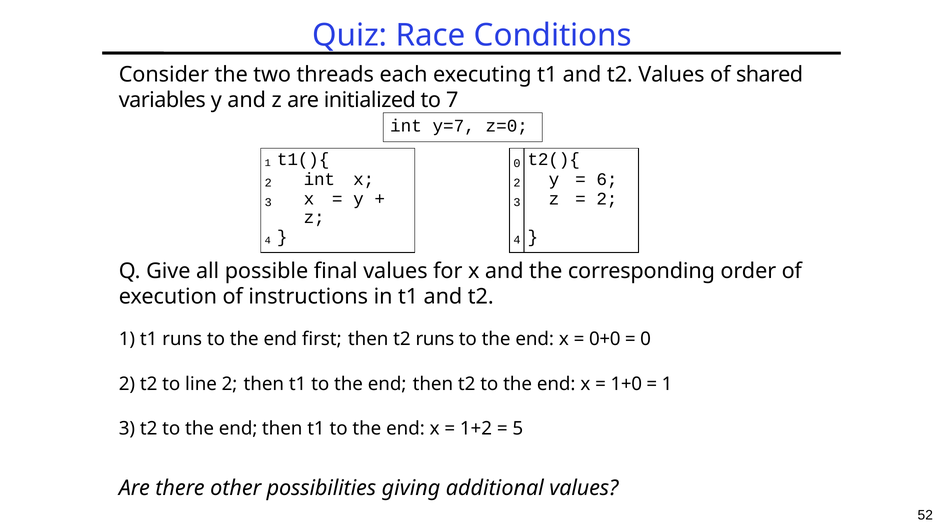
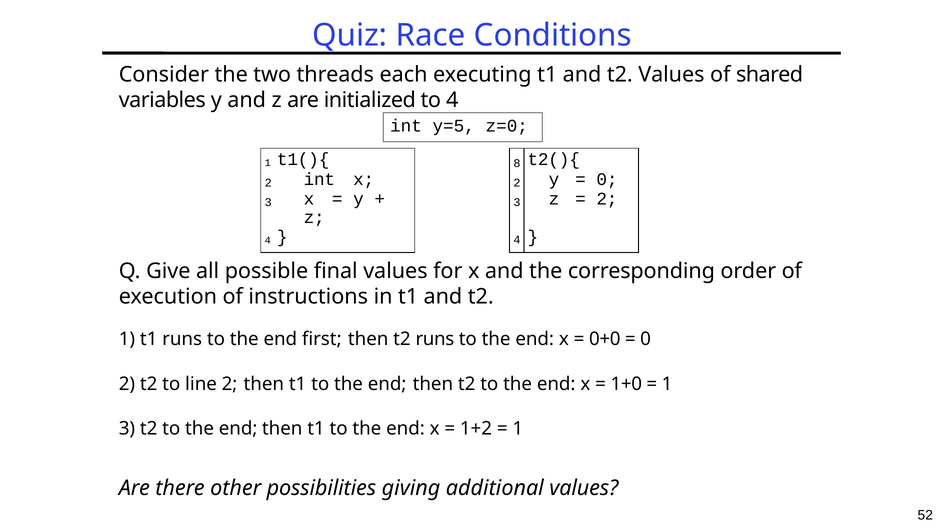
to 7: 7 -> 4 (452, 100)
y=7: y=7 -> y=5 (454, 126)
t1(){ 0: 0 -> 8 (517, 163)
6: 6 -> 0 (607, 179)
5: 5 -> 1 (518, 428)
